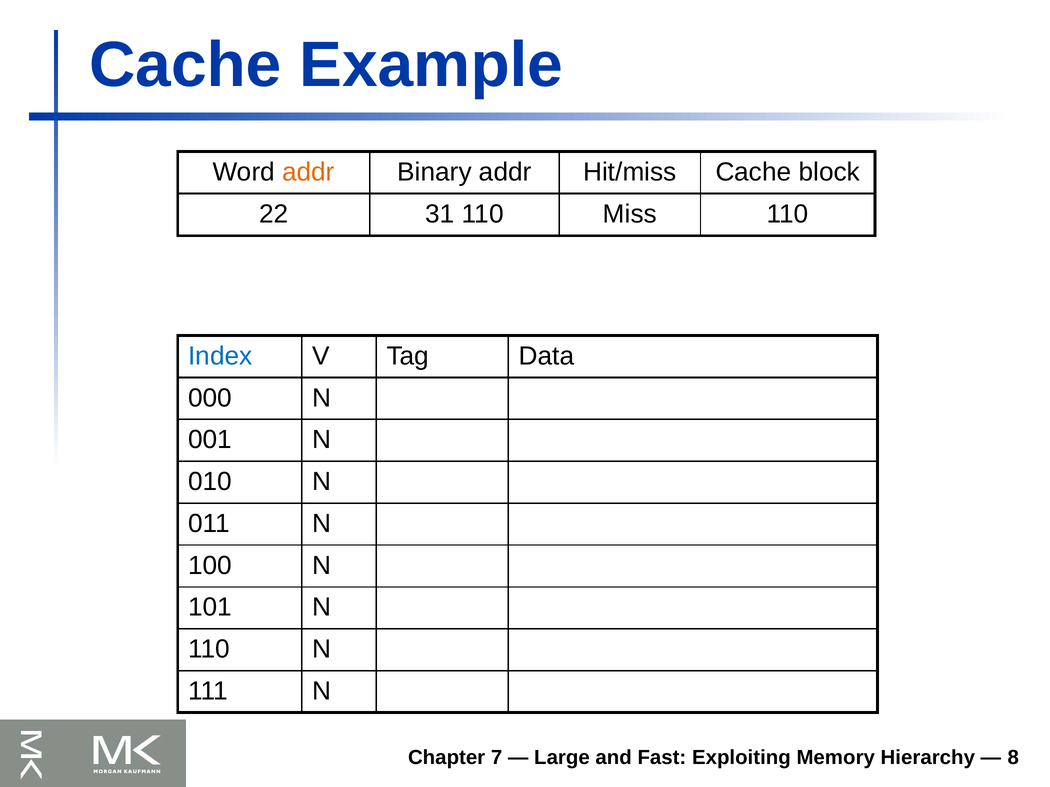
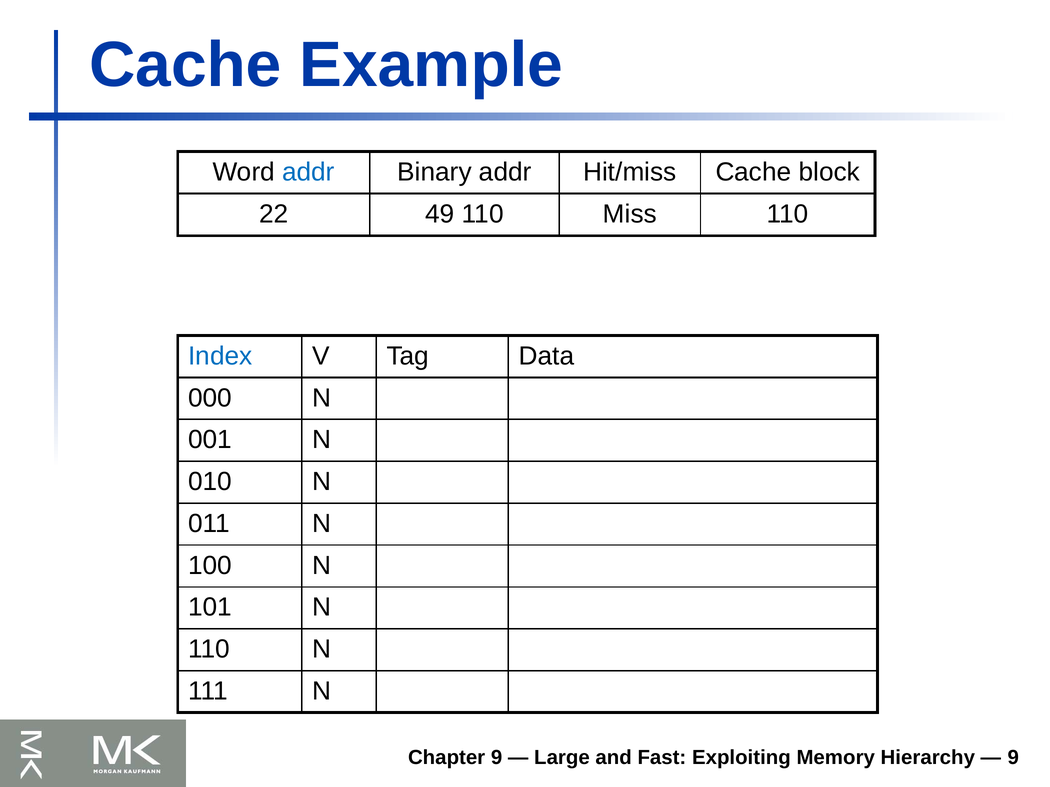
addr colour: orange -> blue (308, 172)
31: 31 -> 49 (440, 214)
Chapter 7: 7 -> 9 (497, 758)
8: 8 -> 9 (1013, 758)
